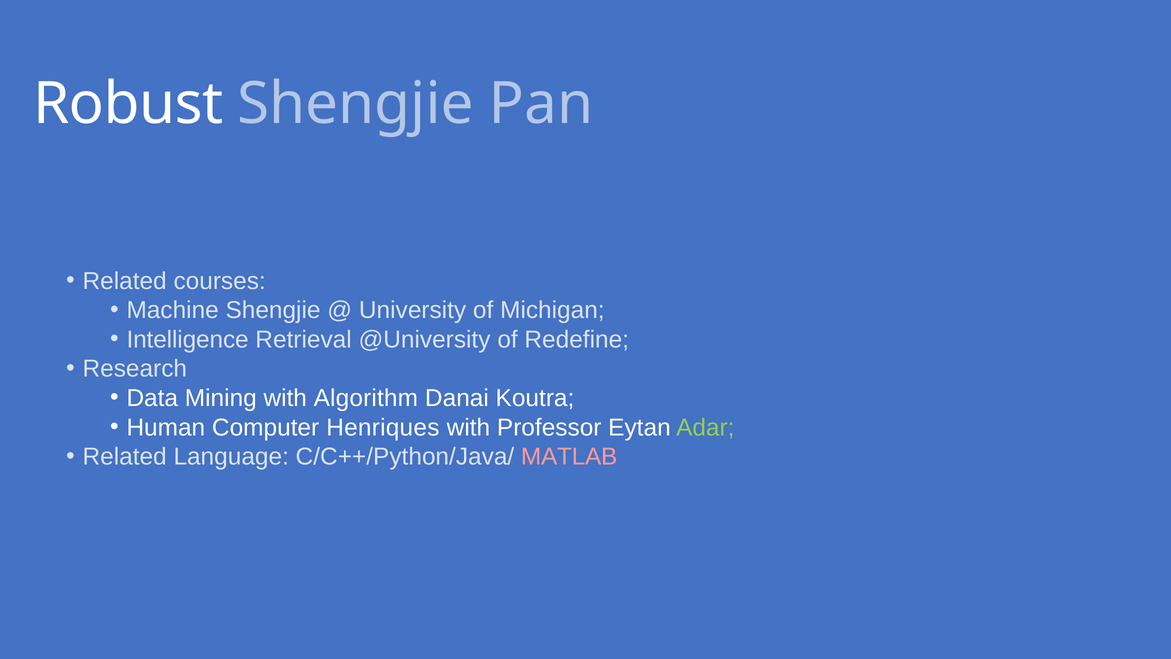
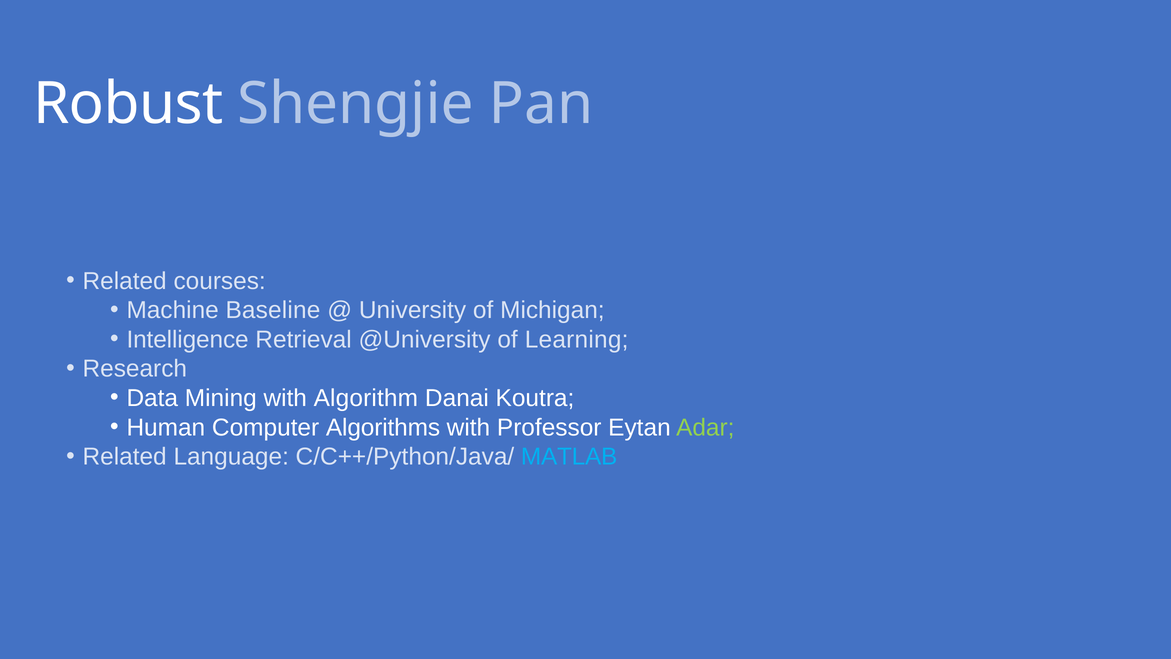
Machine Shengjie: Shengjie -> Baseline (273, 310)
Redefine: Redefine -> Learning (577, 339)
Henriques: Henriques -> Algorithms (383, 427)
MATLAB colour: pink -> light blue (569, 457)
